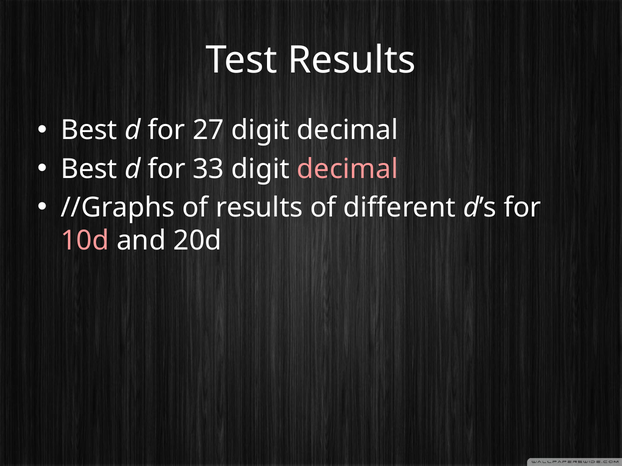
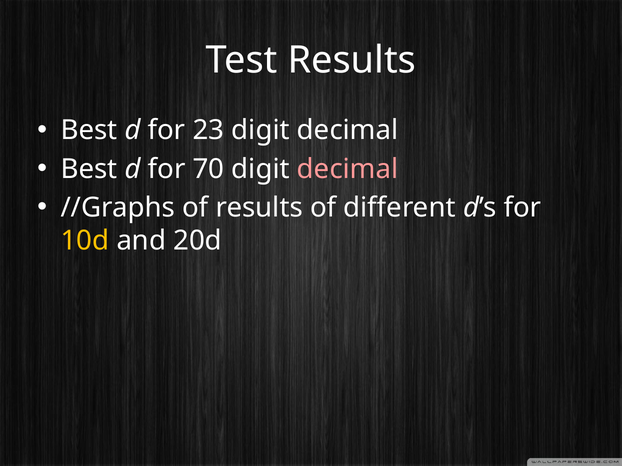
27: 27 -> 23 (208, 130)
33: 33 -> 70 (208, 169)
10d colour: pink -> yellow (85, 241)
